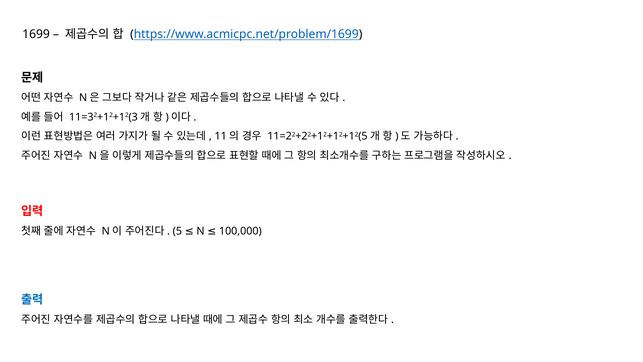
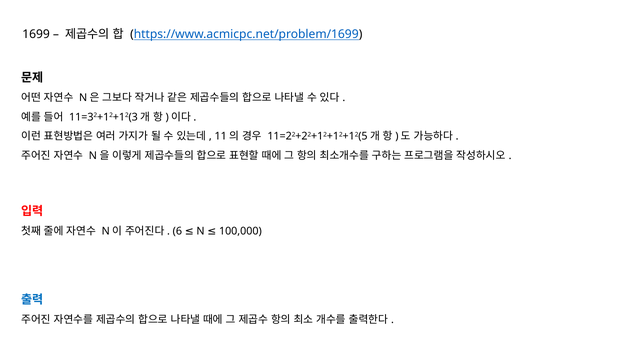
5: 5 -> 6 (177, 231)
